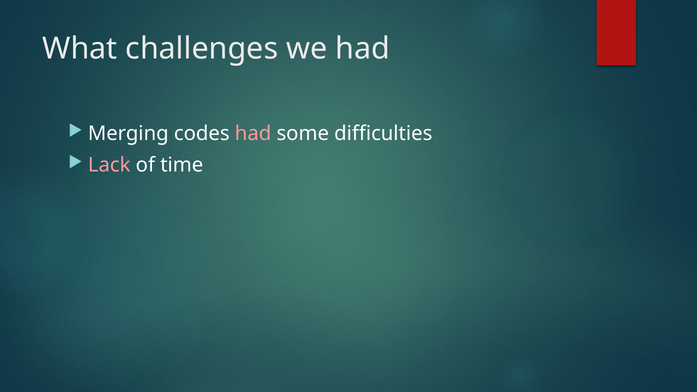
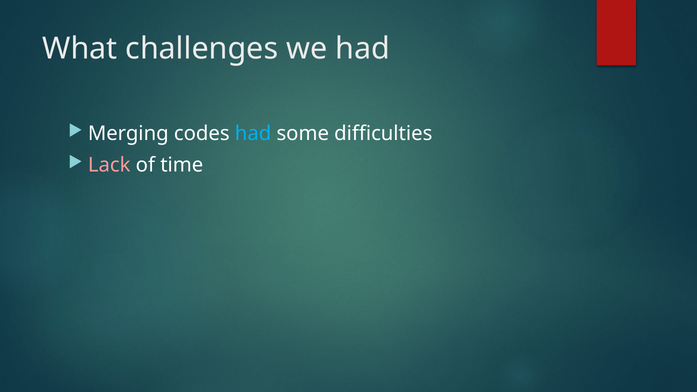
had colour: pink -> light blue (253, 134)
